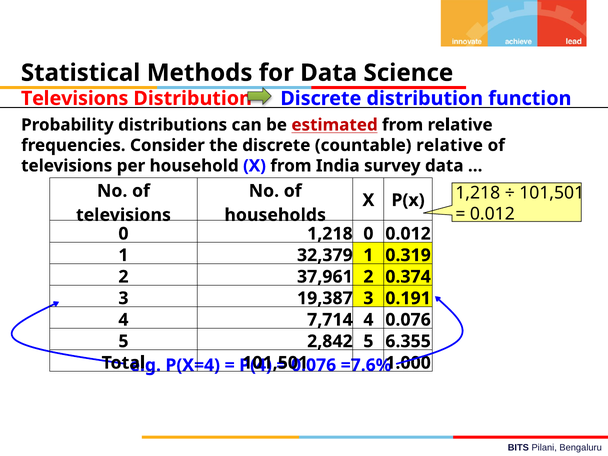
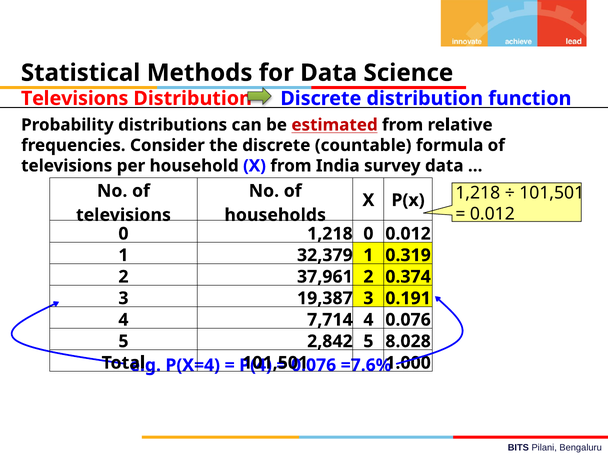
countable relative: relative -> formula (450, 145)
6.355: 6.355 -> 8.028 (408, 341)
